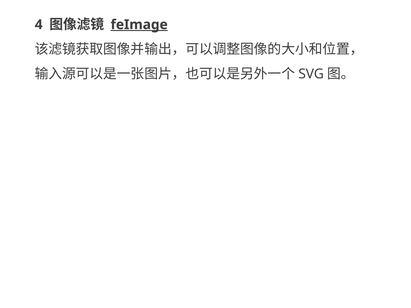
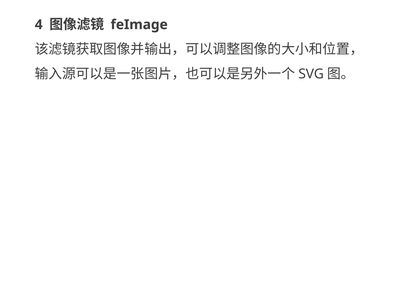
feImage underline: present -> none (139, 25)
